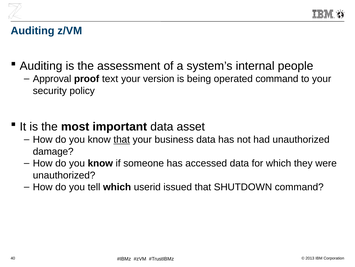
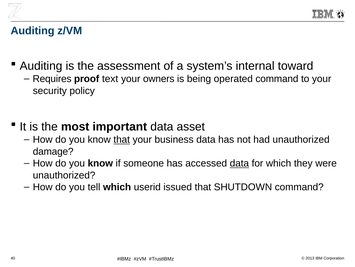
people: people -> toward (296, 66)
Approval: Approval -> Requires (52, 79)
version: version -> owners (159, 79)
data underline: none -> present (239, 163)
